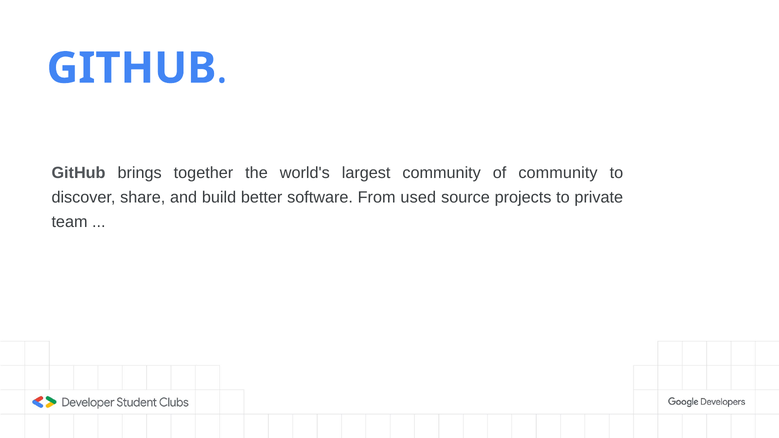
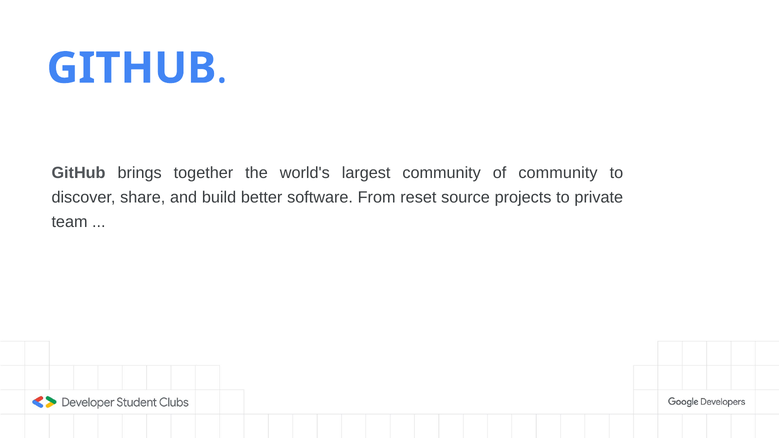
used: used -> reset (418, 198)
